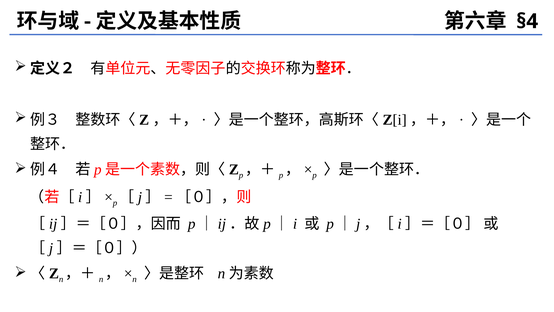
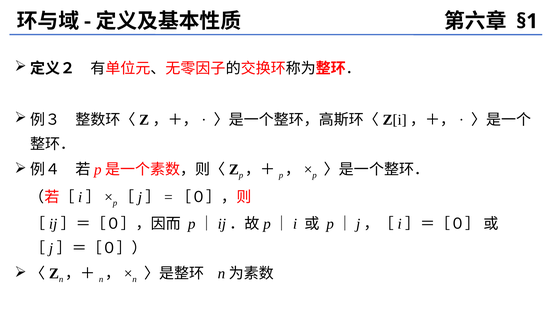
§4: §4 -> §1 (527, 21)
